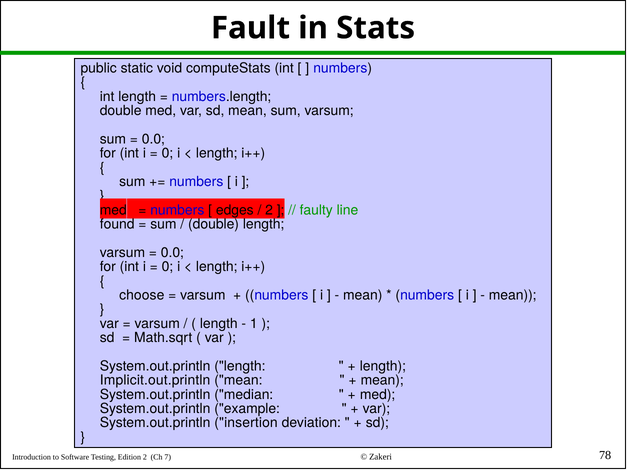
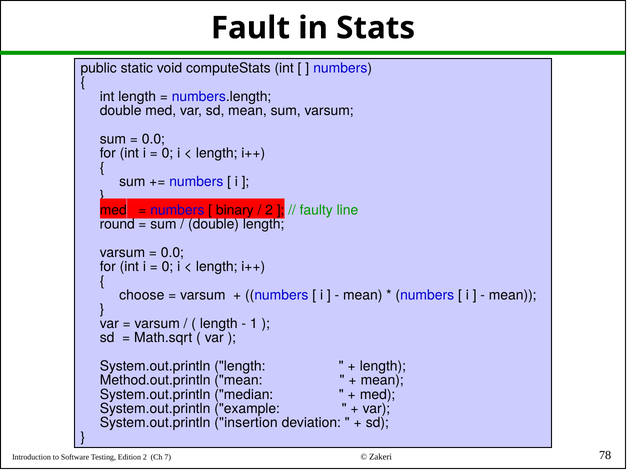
edges: edges -> binary (235, 210)
found: found -> round (117, 224)
Implicit.out.println: Implicit.out.println -> Method.out.println (155, 380)
